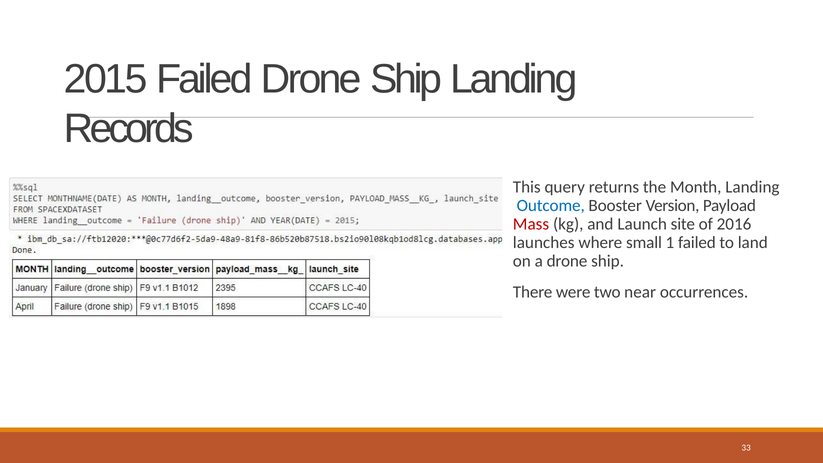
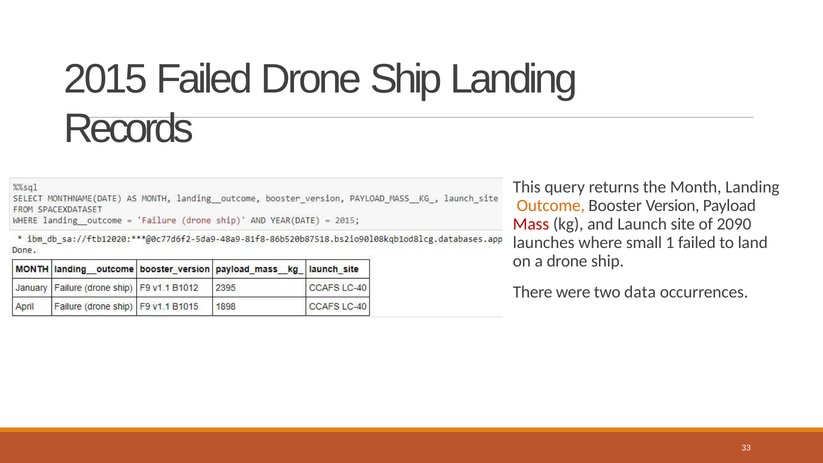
Outcome colour: blue -> orange (551, 206)
2016: 2016 -> 2090 (734, 224)
near: near -> data (640, 292)
